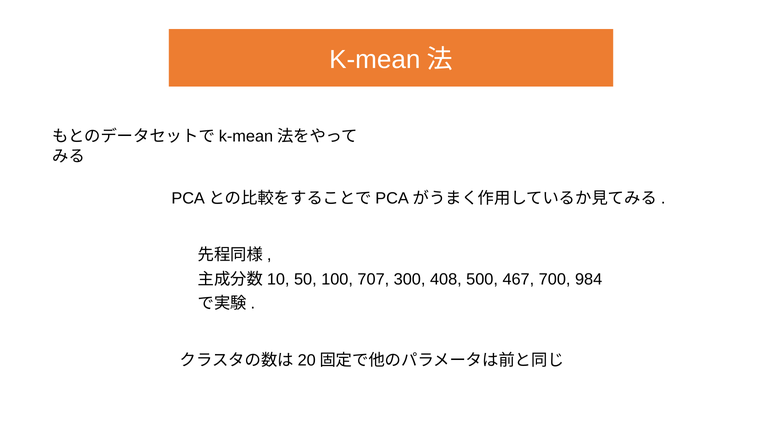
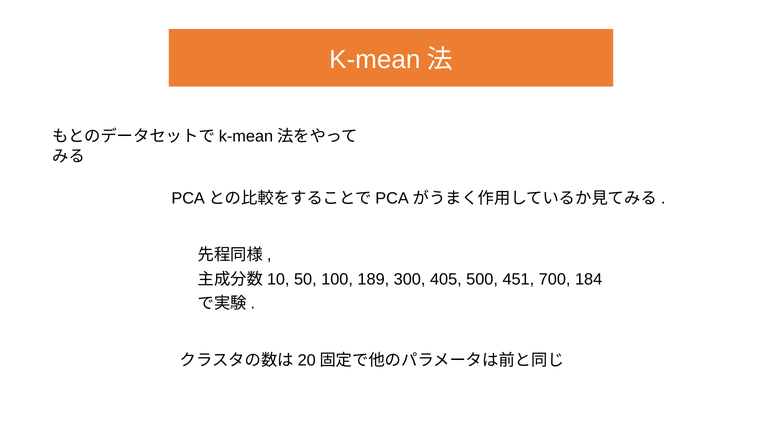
707: 707 -> 189 (373, 279)
408: 408 -> 405 (446, 279)
467: 467 -> 451 (518, 279)
984: 984 -> 184 (589, 279)
